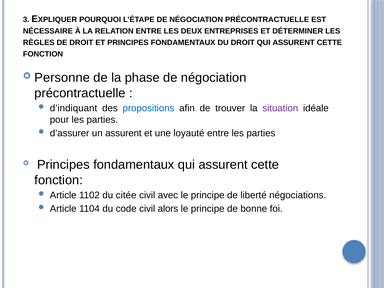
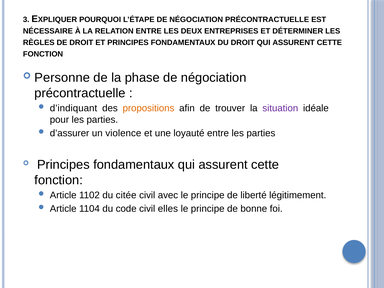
propositions colour: blue -> orange (149, 108)
un assurent: assurent -> violence (123, 133)
négociations: négociations -> légitimement (298, 195)
alors: alors -> elles (168, 209)
